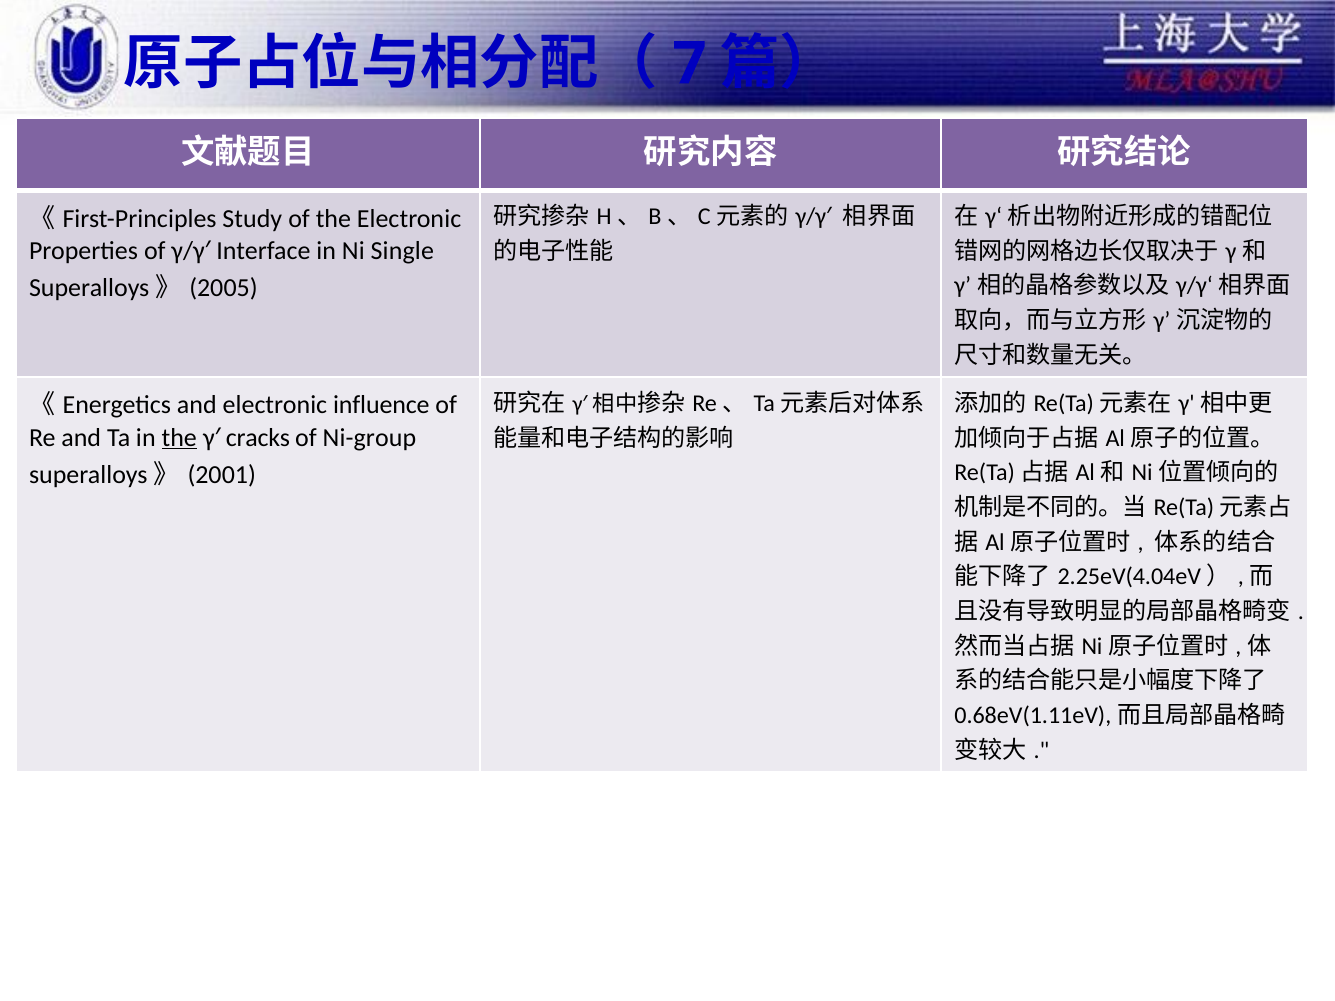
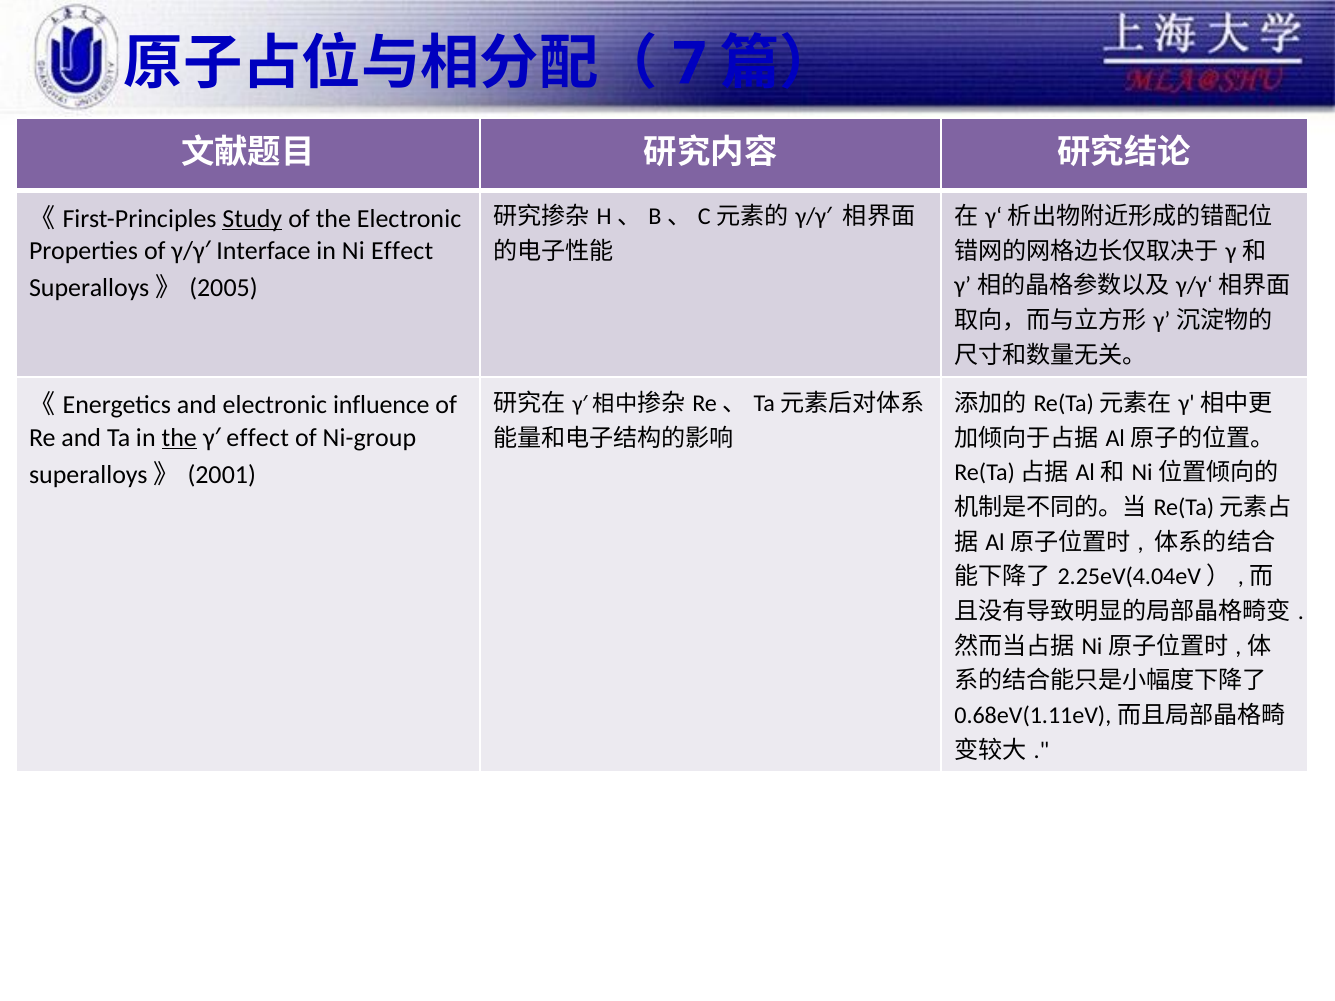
Study underline: none -> present (252, 219)
Ni Single: Single -> Effect (402, 251)
γ′ cracks: cracks -> effect (258, 438)
